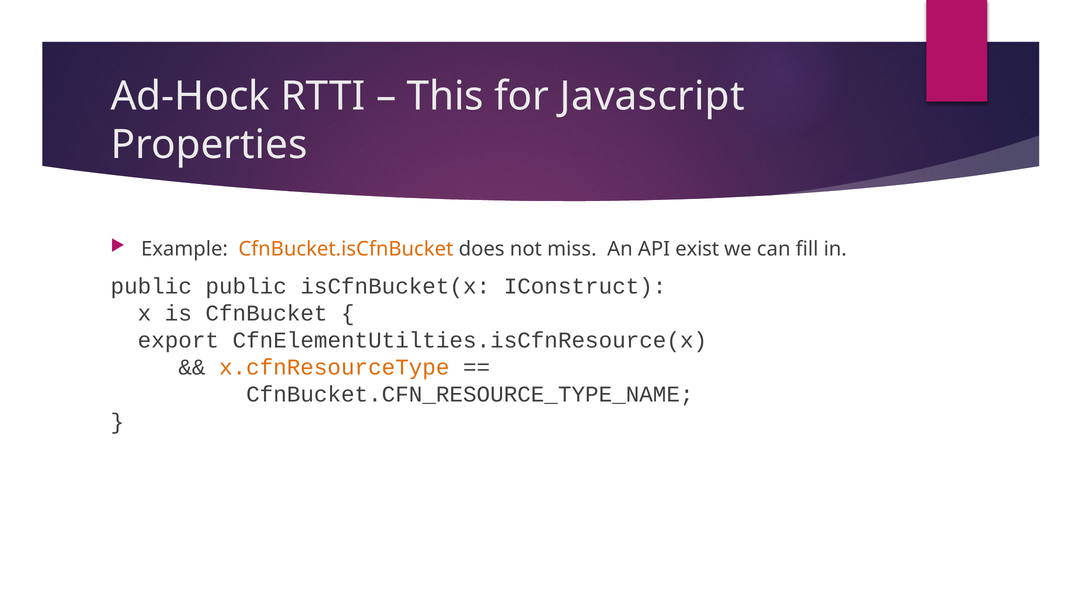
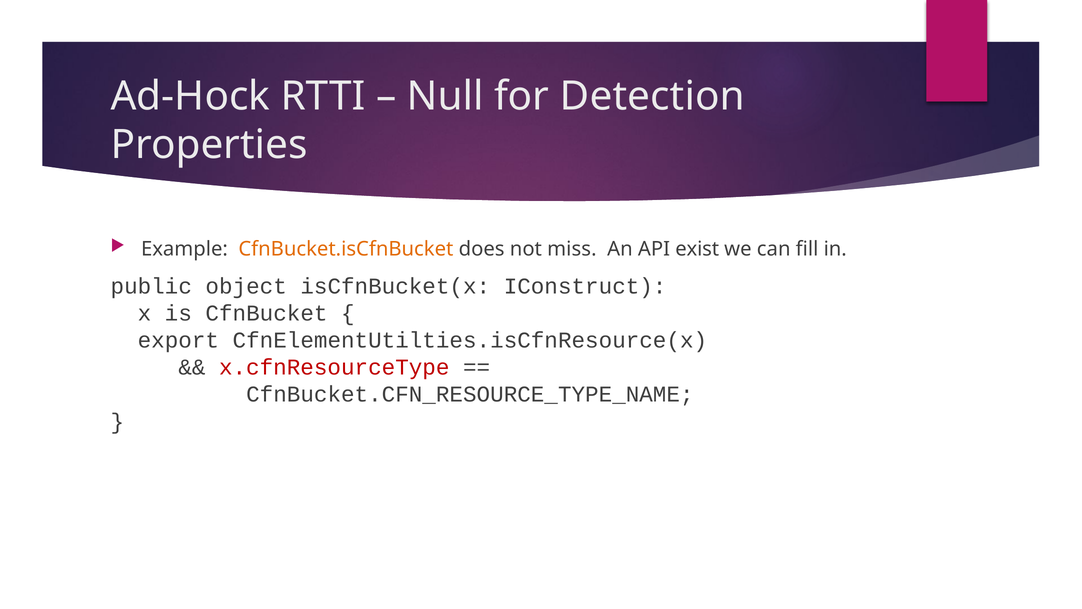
This: This -> Null (445, 96)
Javascript: Javascript -> Detection (652, 96)
public public: public -> object (246, 286)
x.cfnResourceType colour: orange -> red (334, 367)
